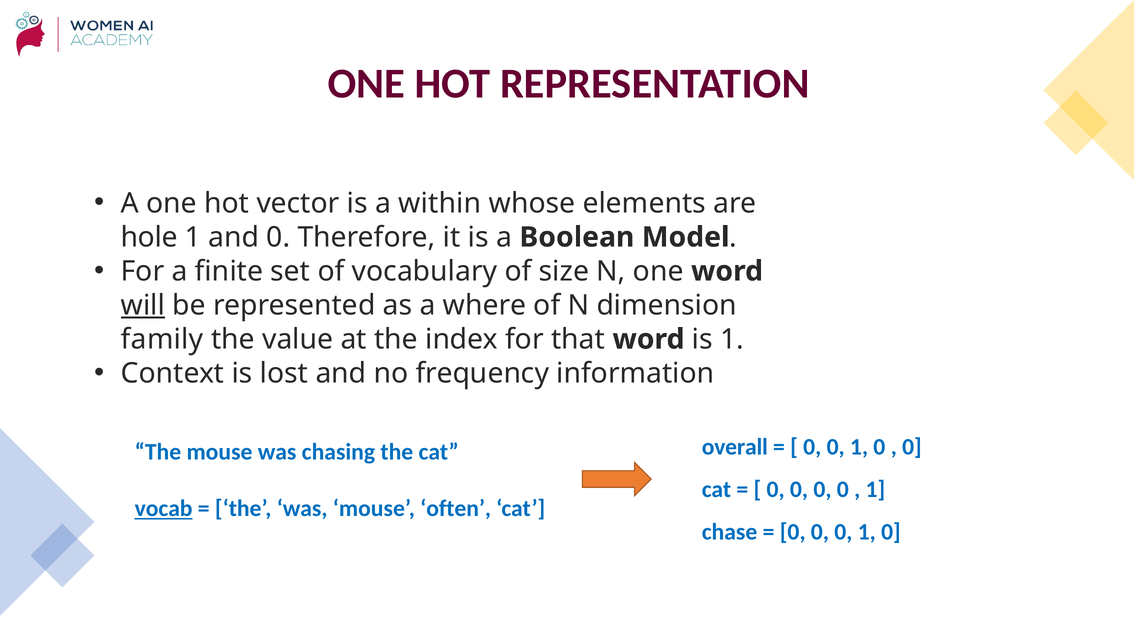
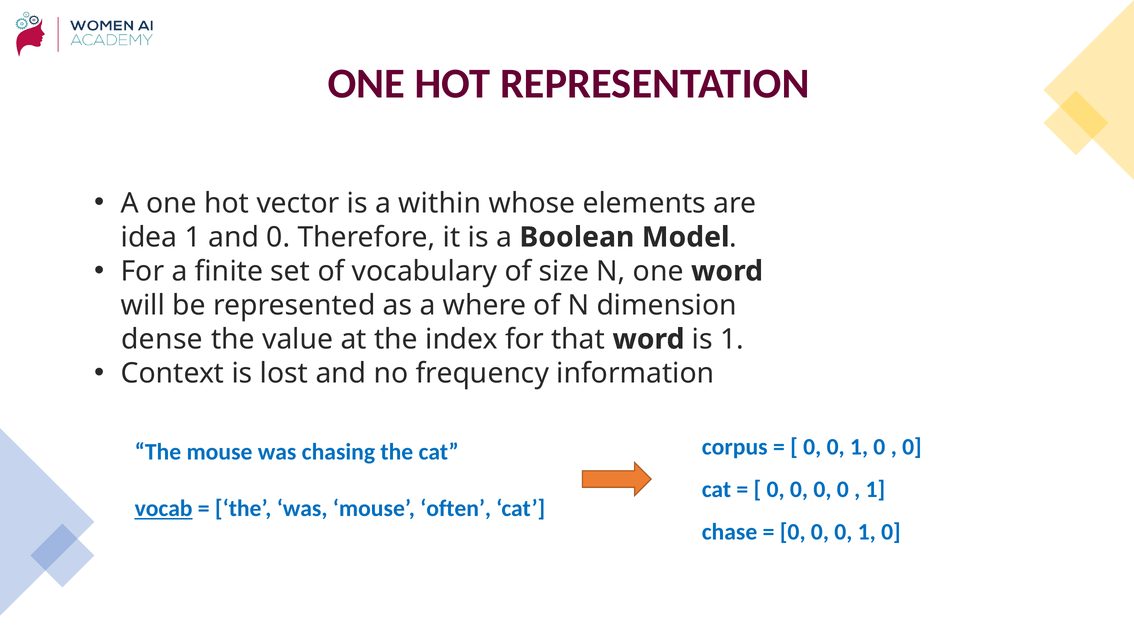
hole: hole -> idea (149, 237)
will underline: present -> none (143, 305)
family: family -> dense (162, 339)
overall: overall -> corpus (735, 447)
